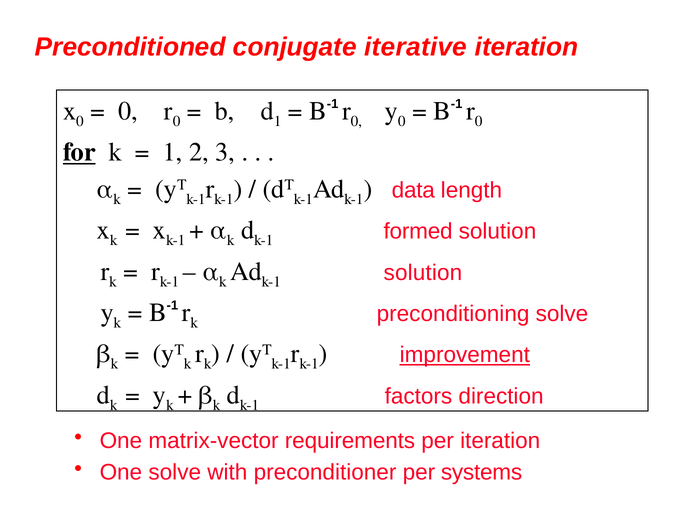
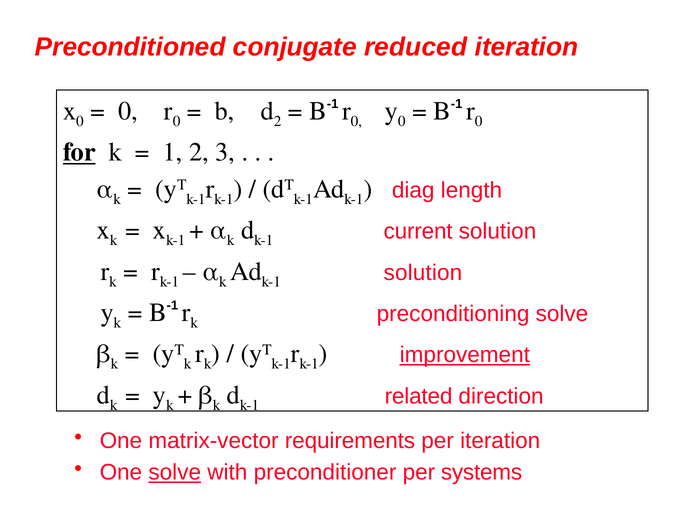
iterative: iterative -> reduced (416, 47)
1: 1 -> 2 (278, 121)
data: data -> diag (413, 190)
formed: formed -> current (418, 231)
factors: factors -> related (419, 396)
solve underline: none -> present (175, 472)
